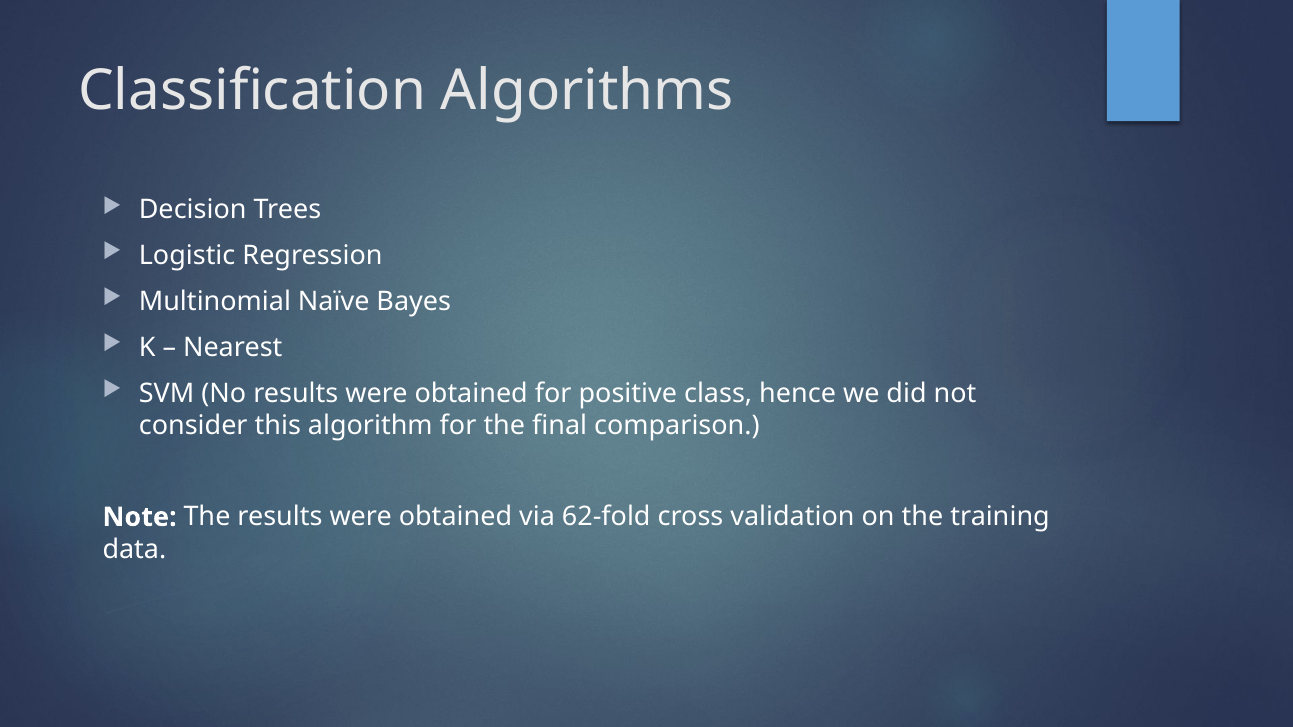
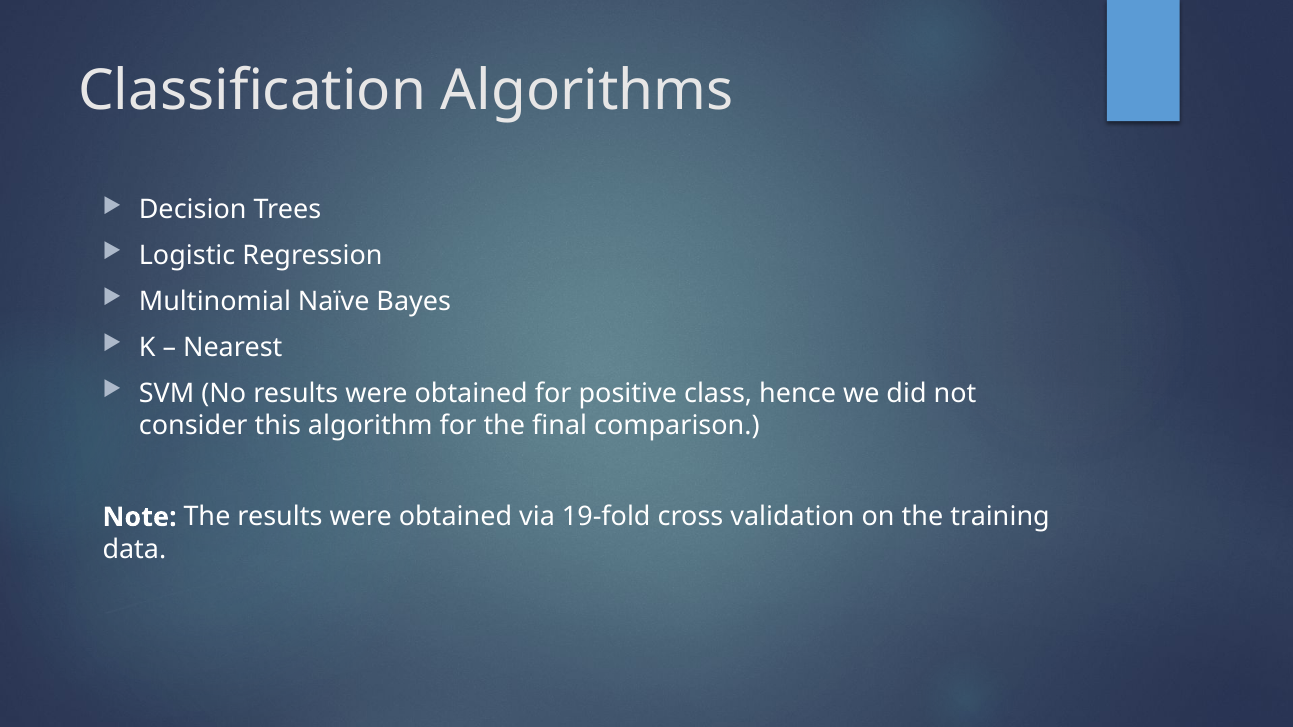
62-fold: 62-fold -> 19-fold (606, 517)
